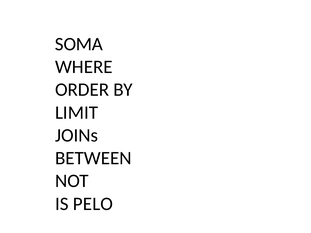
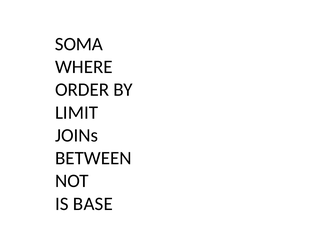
PELO: PELO -> BASE (93, 204)
